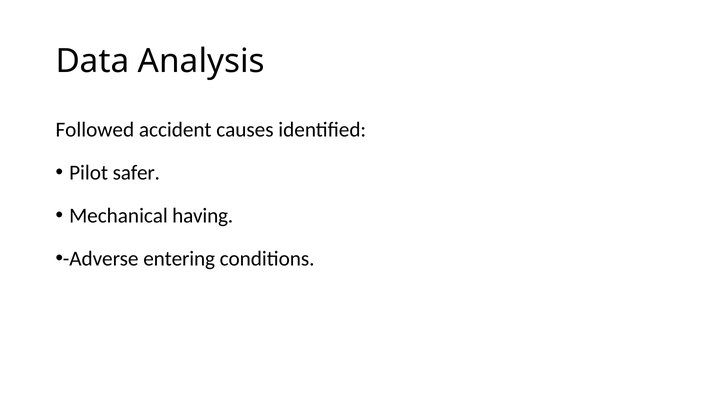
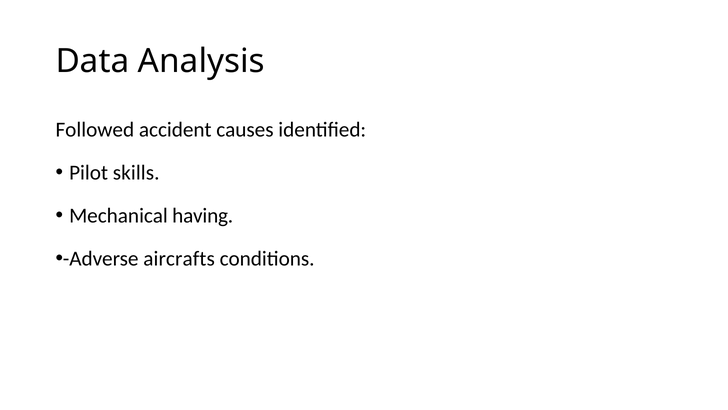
safer: safer -> skills (136, 173)
entering: entering -> aircrafts (179, 259)
